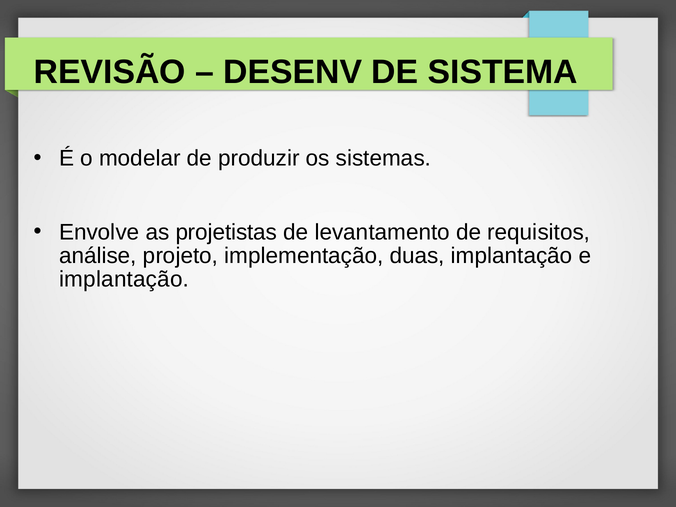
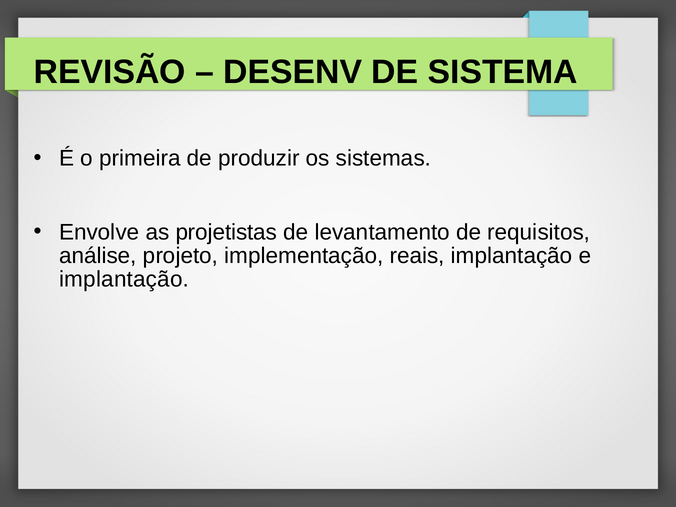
modelar: modelar -> primeira (140, 158)
duas: duas -> reais (417, 256)
